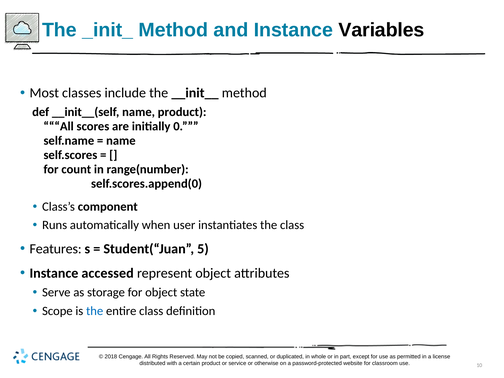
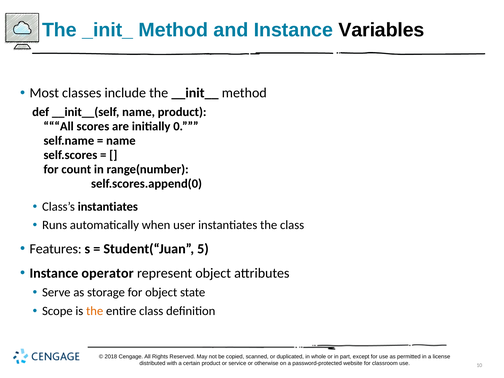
Class’s component: component -> instantiates (108, 207)
accessed: accessed -> operator (108, 273)
the colour: blue -> orange (95, 311)
